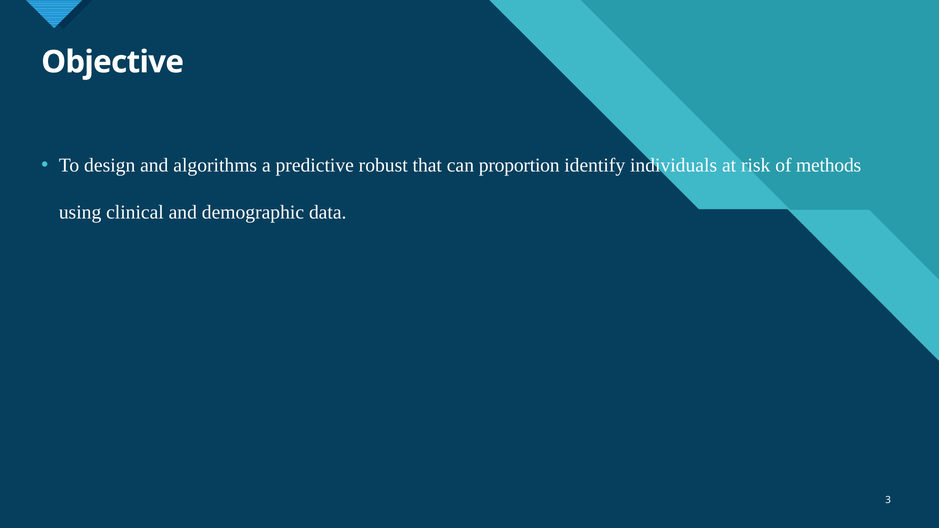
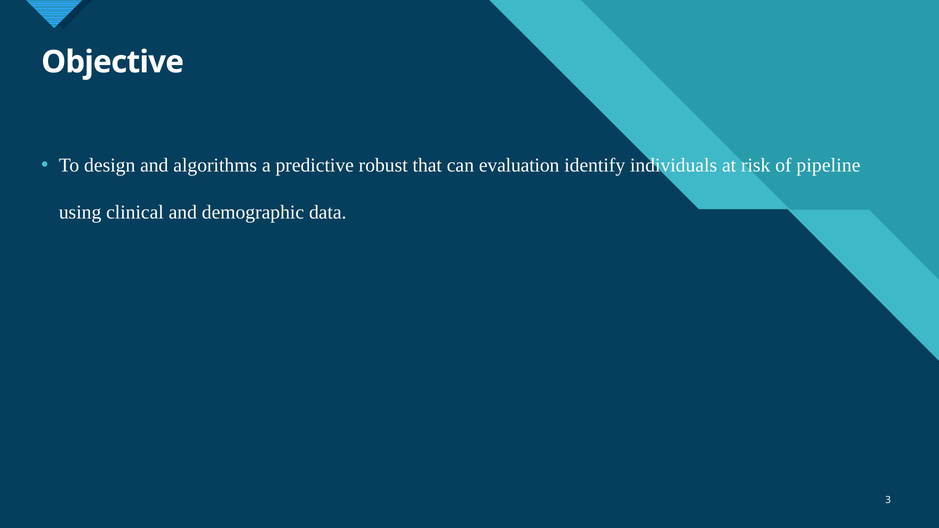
proportion: proportion -> evaluation (519, 165)
methods: methods -> pipeline (828, 165)
